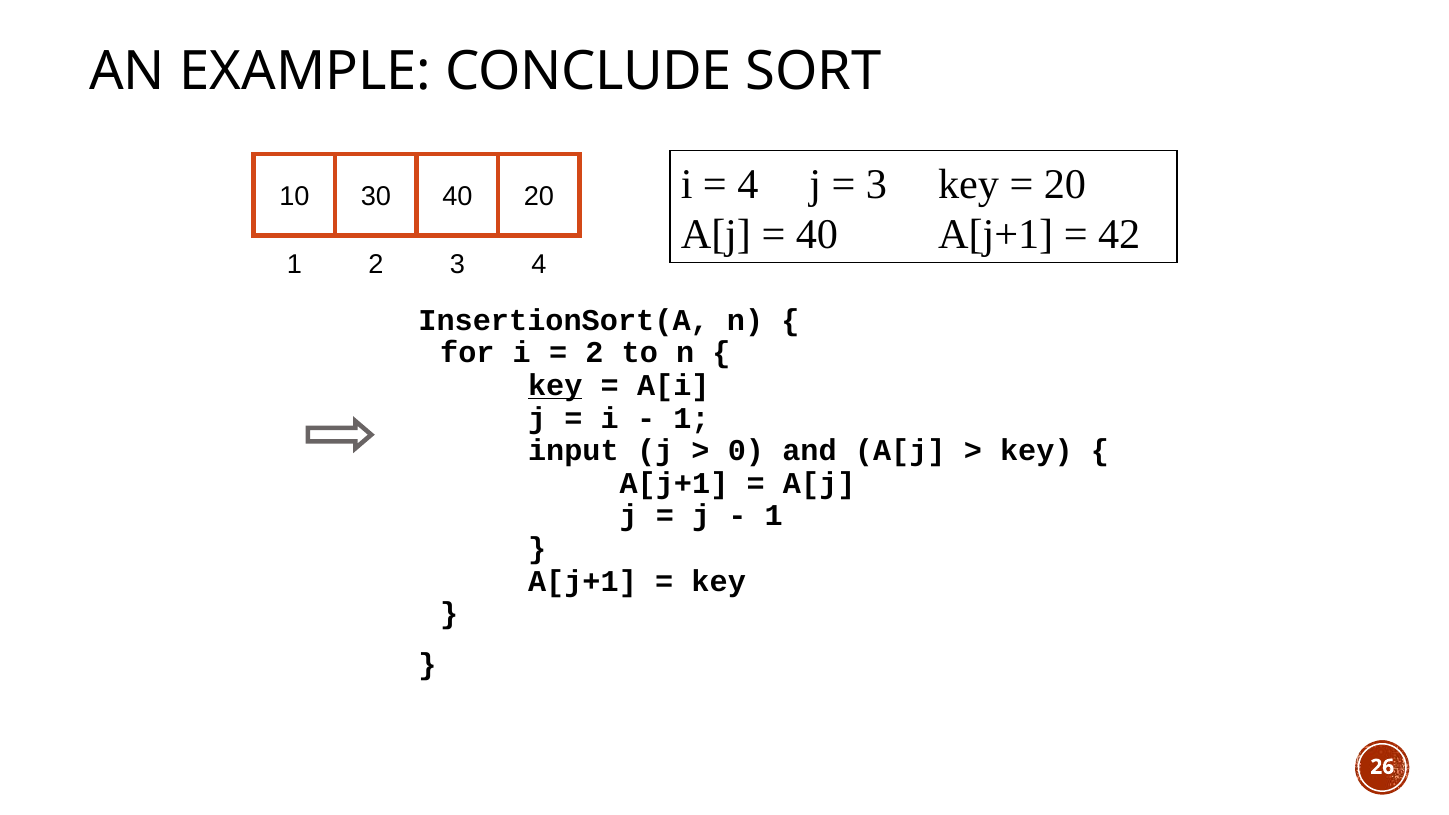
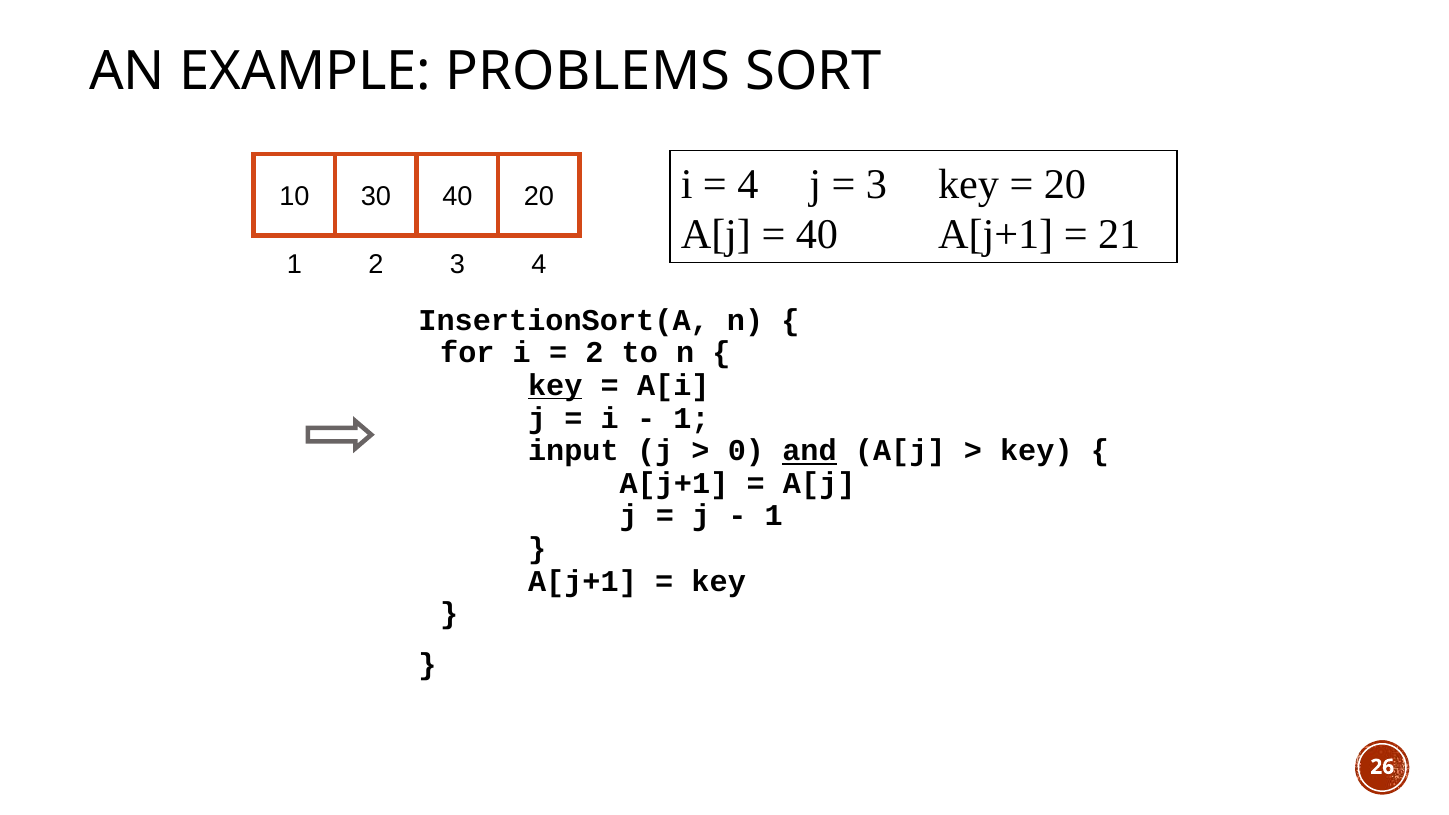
CONCLUDE: CONCLUDE -> PROBLEMS (588, 72)
42: 42 -> 21 (1119, 235)
and underline: none -> present (810, 451)
